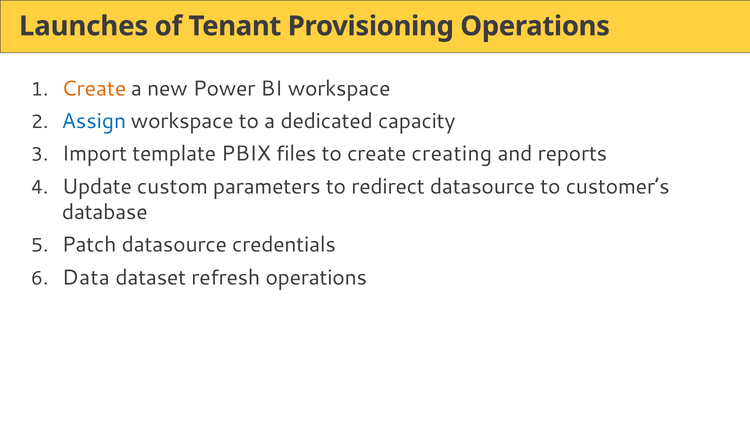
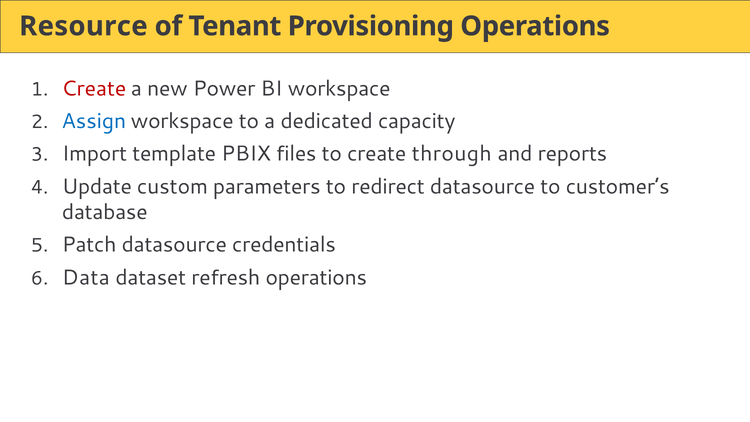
Launches: Launches -> Resource (83, 26)
Create colour: orange -> red (94, 88)
creating: creating -> through (452, 154)
